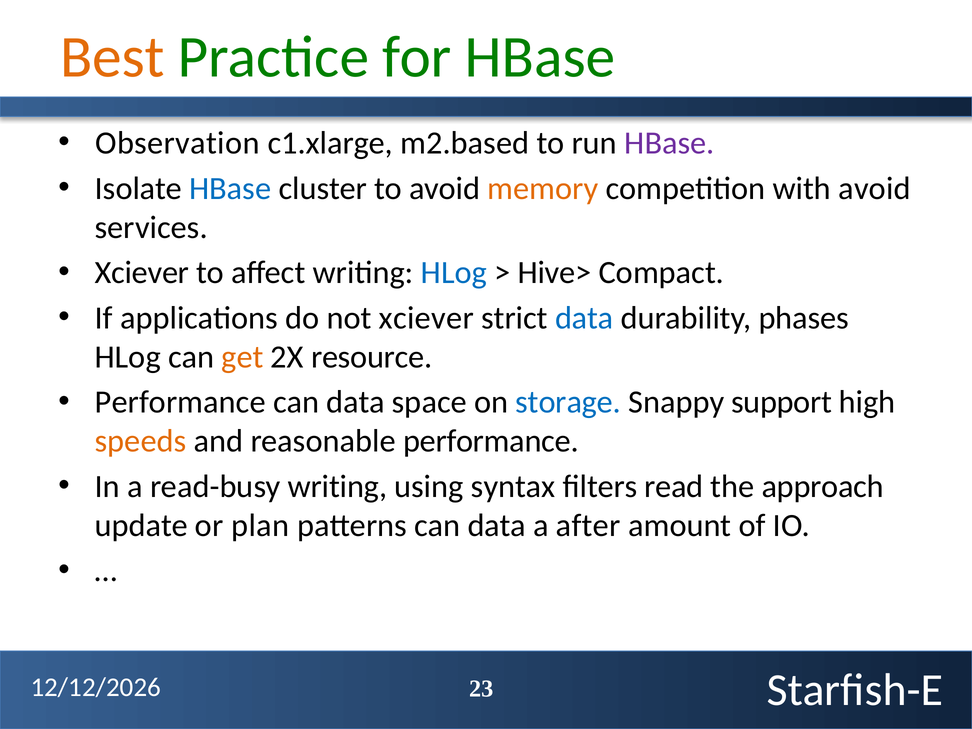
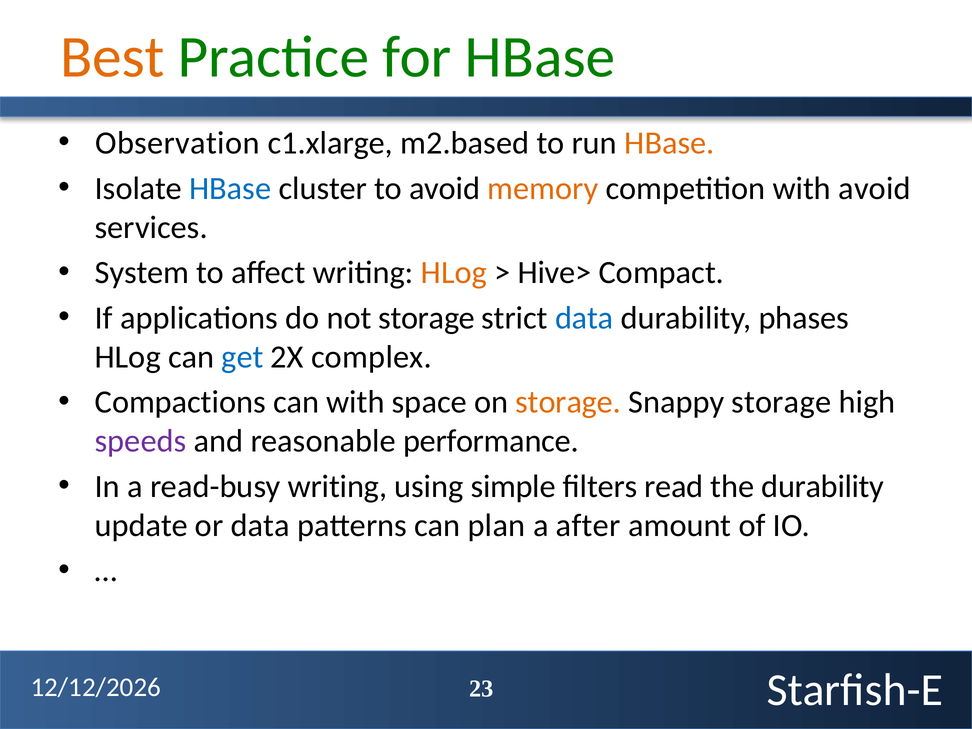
HBase colour: purple -> orange (669, 143)
Xciever: Xciever -> System (142, 273)
HLog colour: blue -> orange (454, 273)
not xciever: xciever -> storage (427, 318)
get colour: orange -> blue (242, 357)
resource: resource -> complex (371, 357)
Performance: Performance -> Compactions (180, 402)
data: data -> with (355, 402)
storage colour: blue -> orange (568, 402)
Snappy support: support -> storage (781, 402)
speeds colour: orange -> purple (141, 441)
syntax: syntax -> simple (513, 486)
the approach: approach -> durability (823, 486)
or plan: plan -> data (260, 525)
patterns can data: data -> plan (496, 525)
